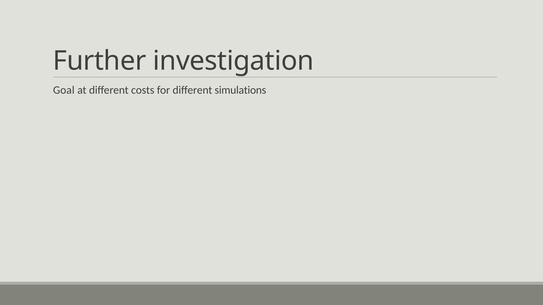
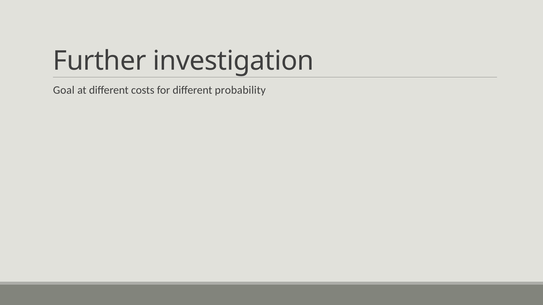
simulations: simulations -> probability (240, 90)
